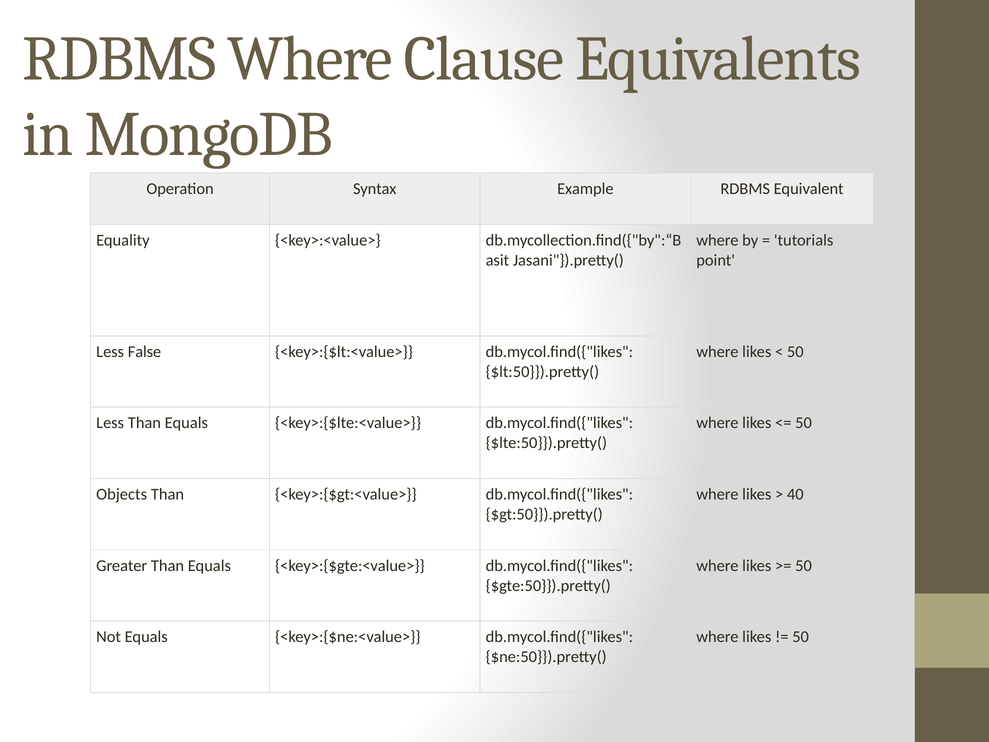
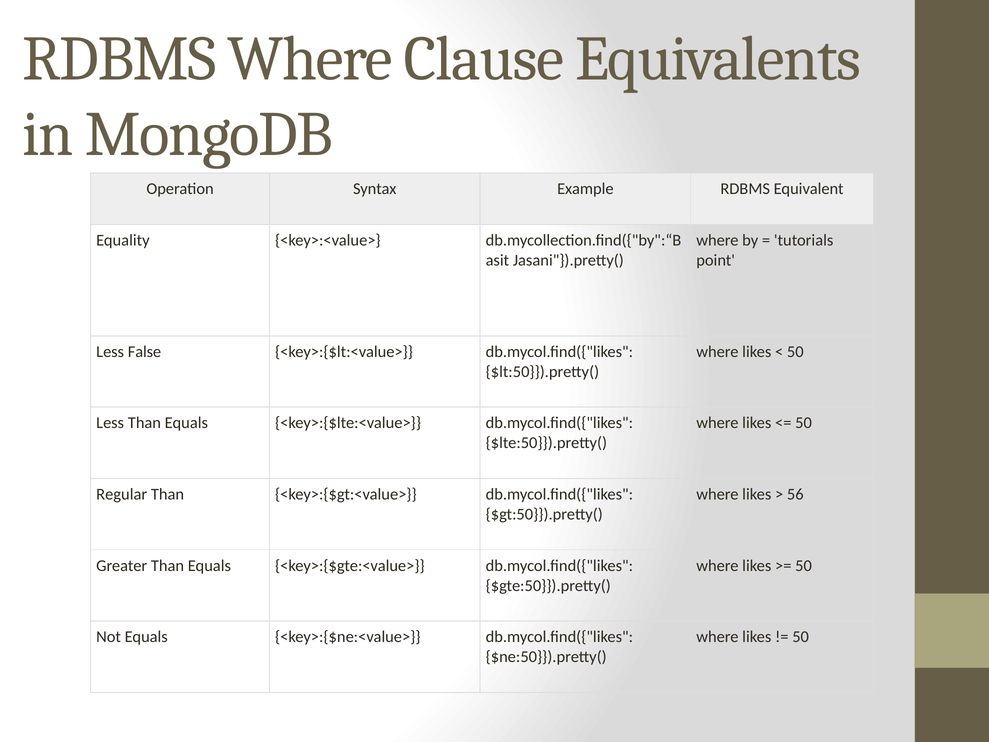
Objects: Objects -> Regular (122, 494)
40: 40 -> 56 (795, 494)
